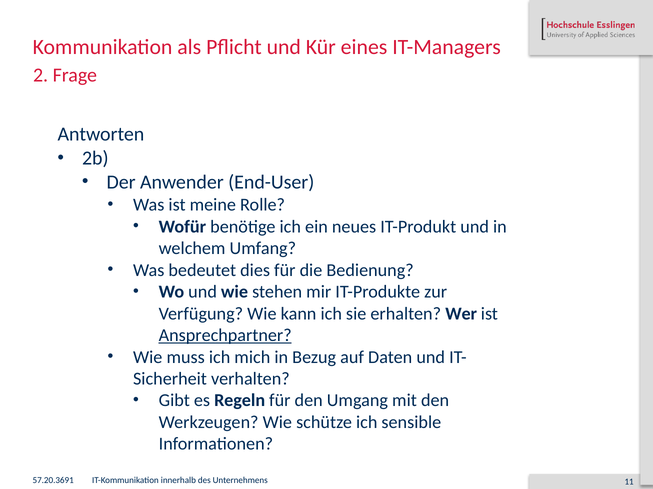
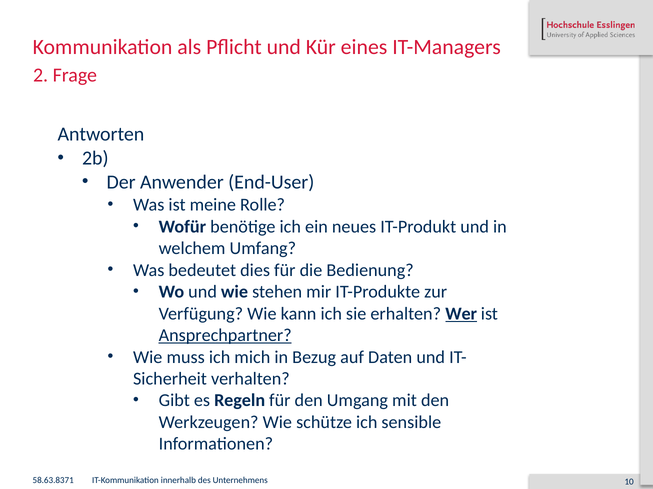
Wer underline: none -> present (461, 314)
57.20.3691: 57.20.3691 -> 58.63.8371 (53, 481)
11: 11 -> 10 (629, 482)
